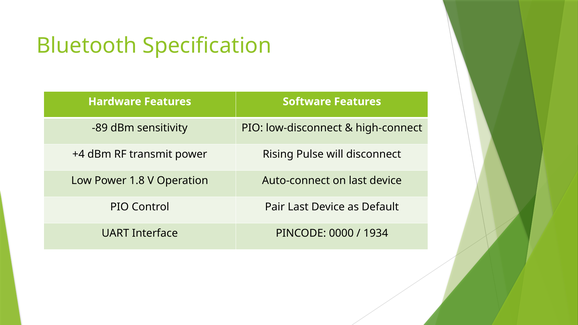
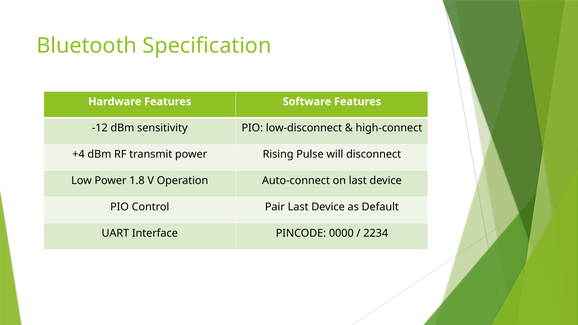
-89: -89 -> -12 (100, 128)
1934: 1934 -> 2234 (376, 233)
